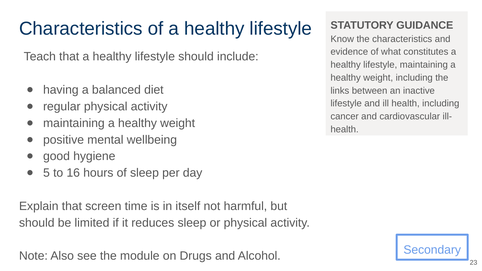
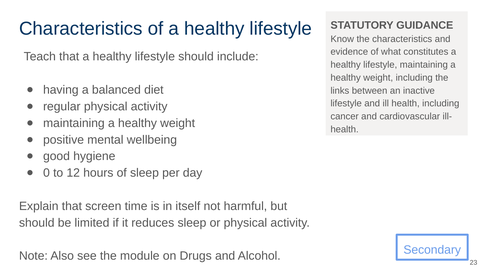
5: 5 -> 0 (47, 173)
16: 16 -> 12 (73, 173)
